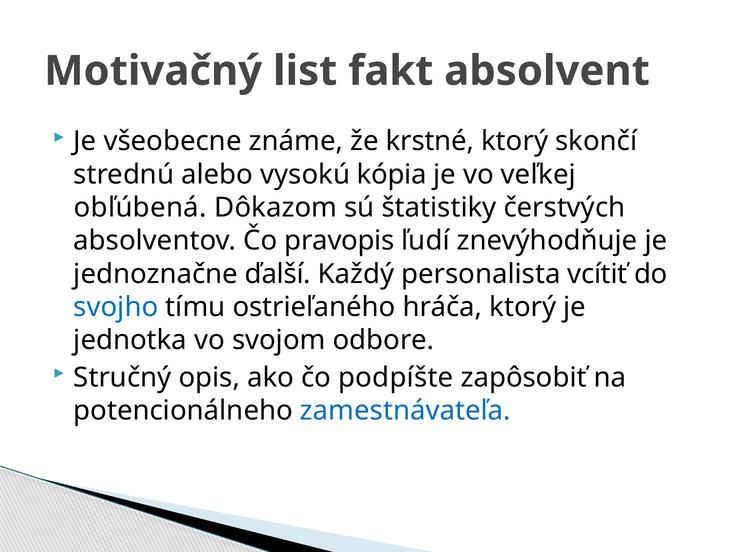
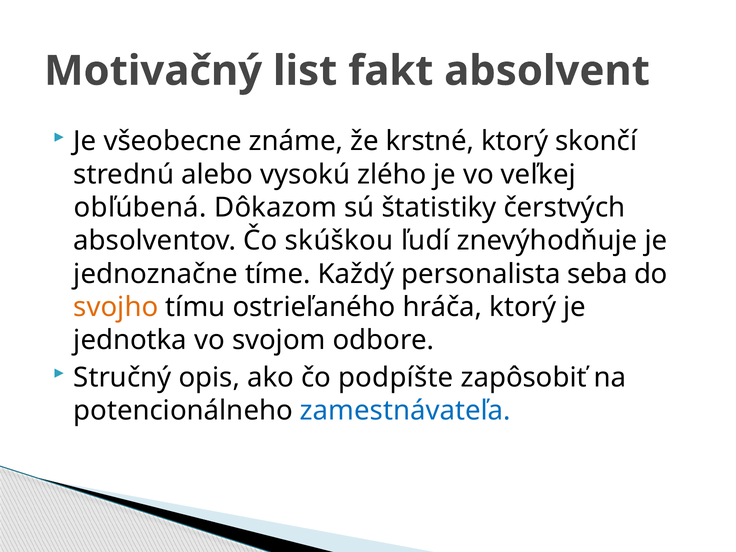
kópia: kópia -> zlého (392, 175)
pravopis: pravopis -> skúškou (339, 241)
ďalší: ďalší -> tíme (278, 274)
vcítiť: vcítiť -> seba (597, 274)
svojho colour: blue -> orange (116, 307)
